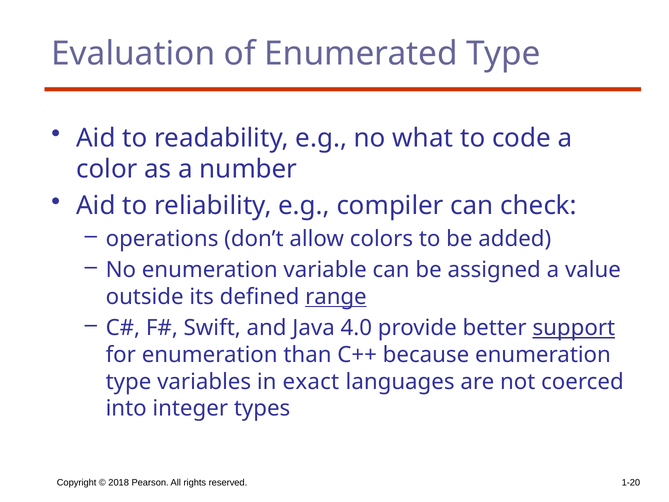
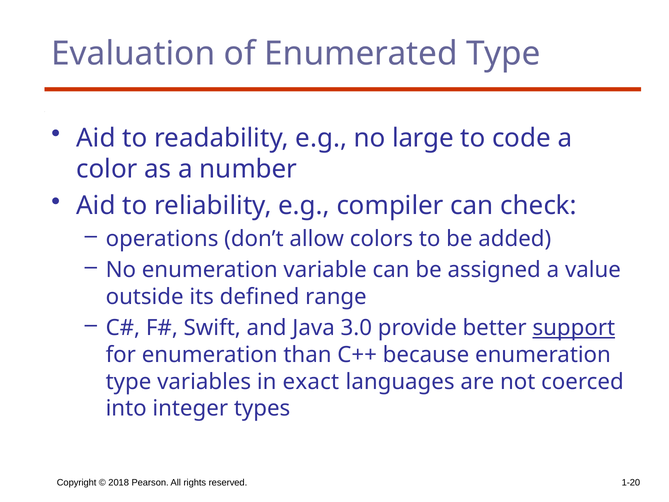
what: what -> large (423, 138)
range underline: present -> none (336, 297)
4.0: 4.0 -> 3.0 (356, 328)
